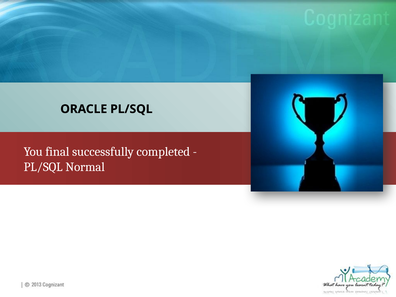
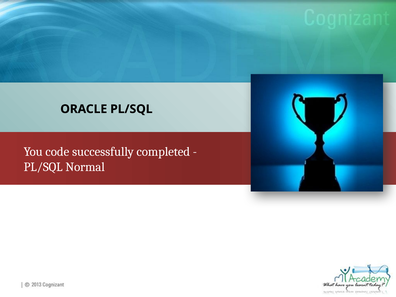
final: final -> code (57, 152)
